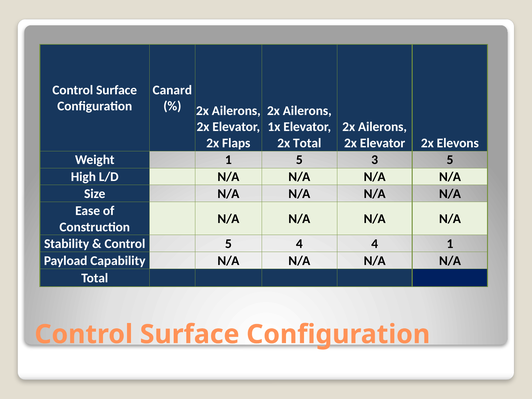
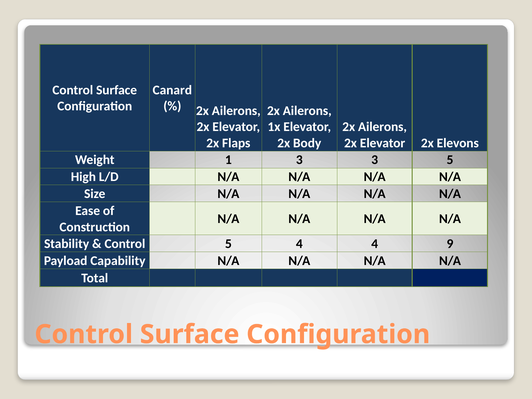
2x Total: Total -> Body (307, 143)
1 5: 5 -> 3 (299, 160)
4 1: 1 -> 9 (450, 244)
